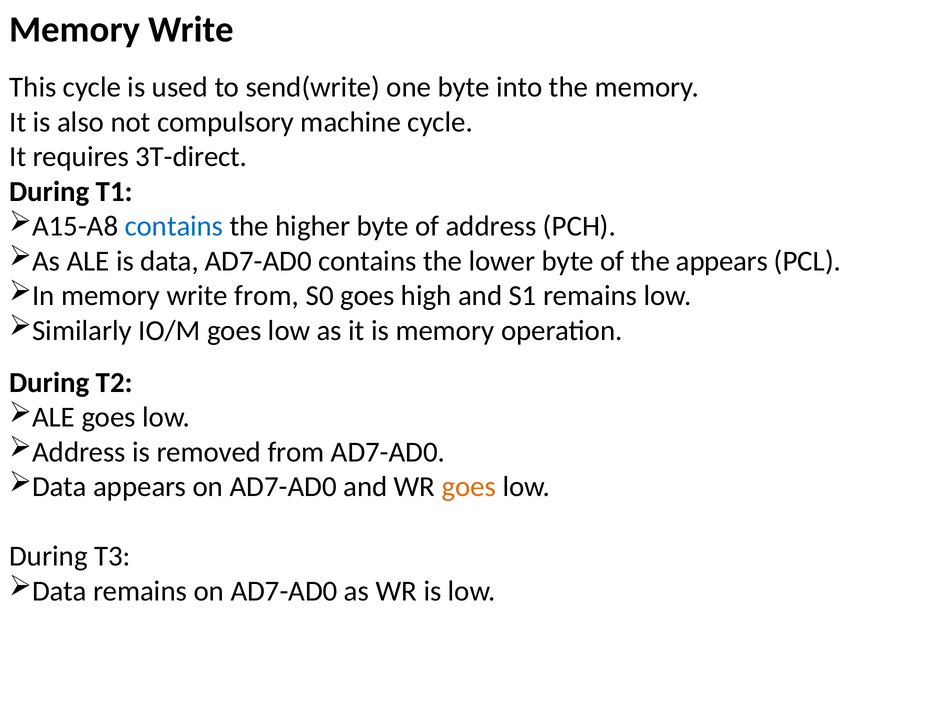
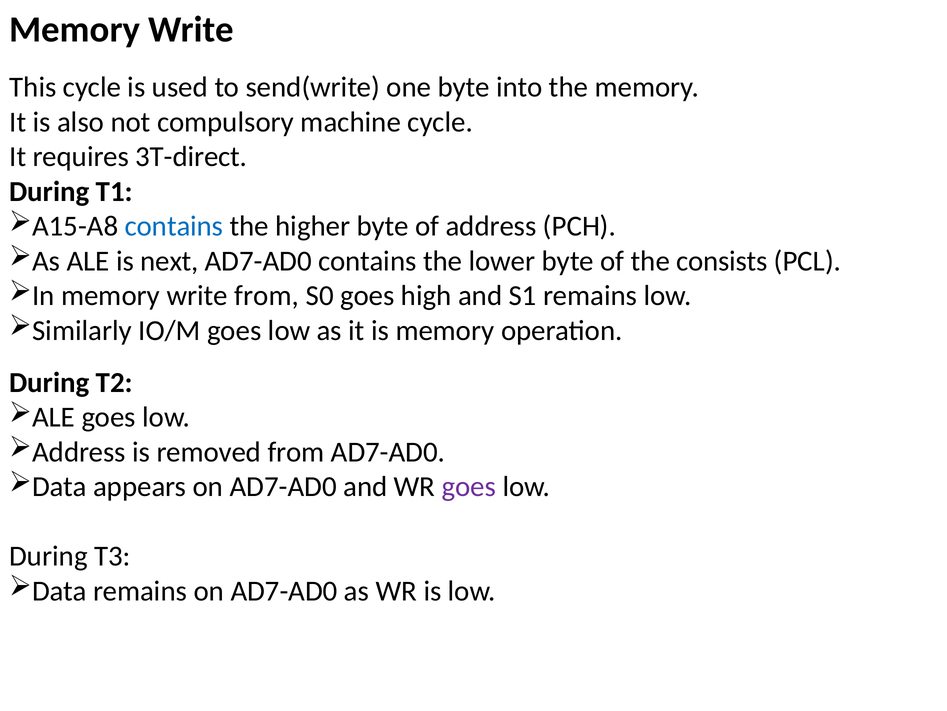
is data: data -> next (169, 261)
the appears: appears -> consists (722, 261)
goes colour: orange -> purple (469, 486)
